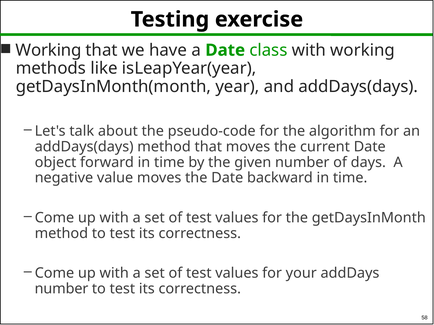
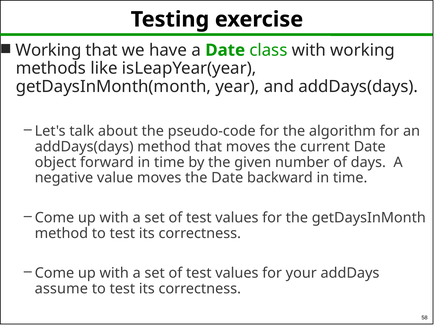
number: number -> assume (61, 289)
